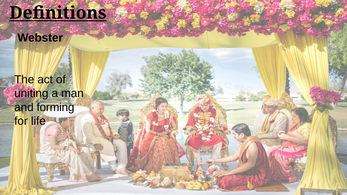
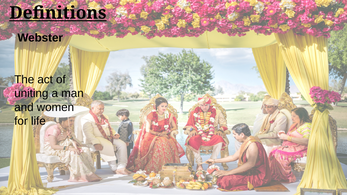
forming: forming -> women (55, 107)
